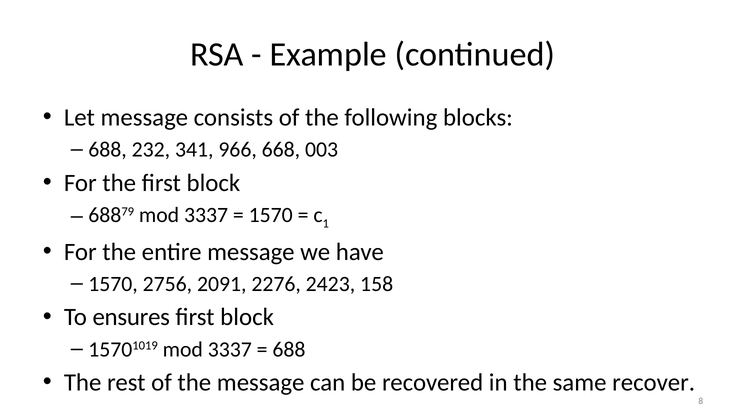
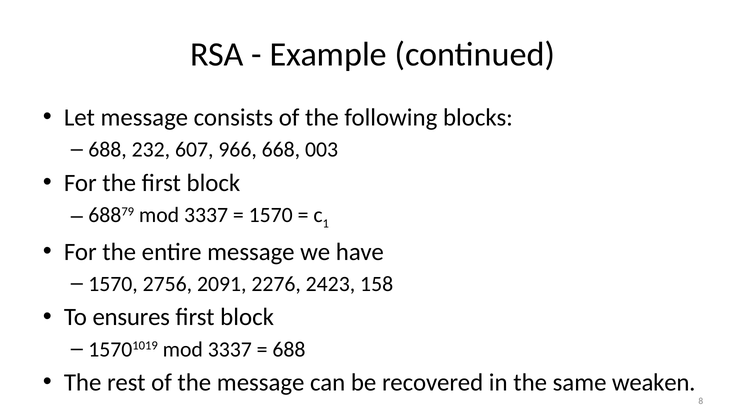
341: 341 -> 607 (194, 149)
recover: recover -> weaken (654, 382)
